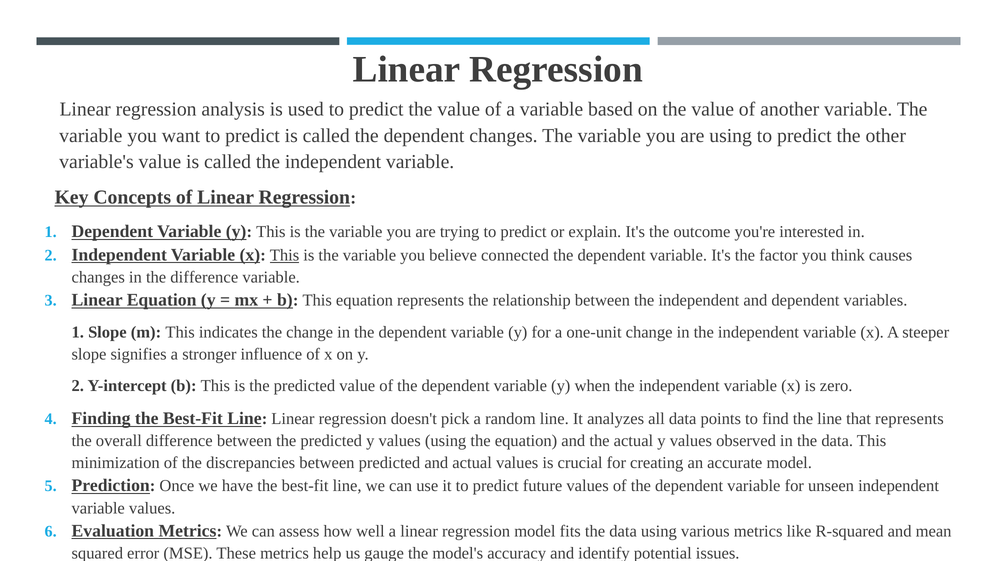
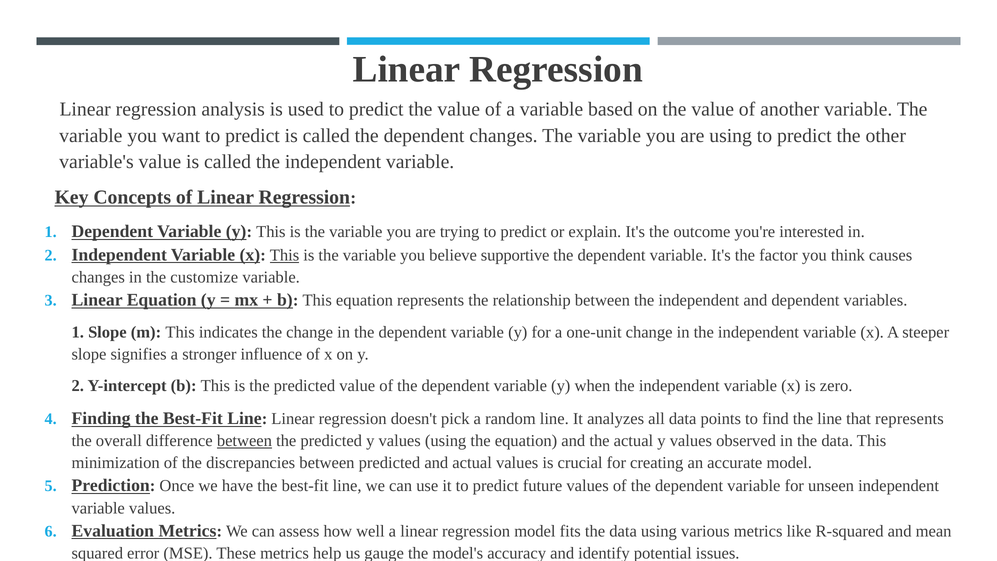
connected: connected -> supportive (515, 255)
the difference: difference -> customize (204, 277)
between underline: none -> present (244, 441)
